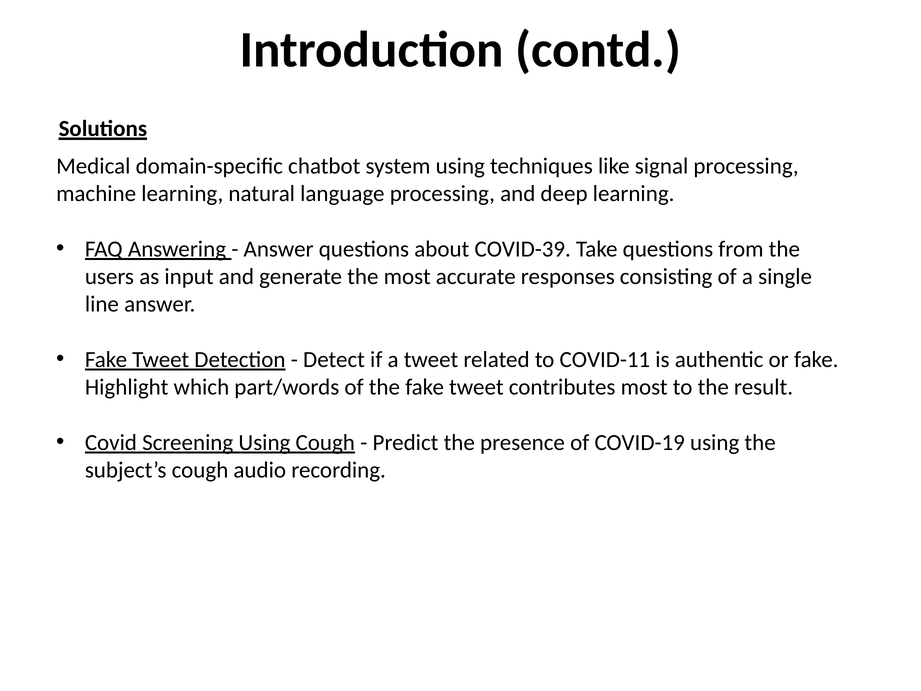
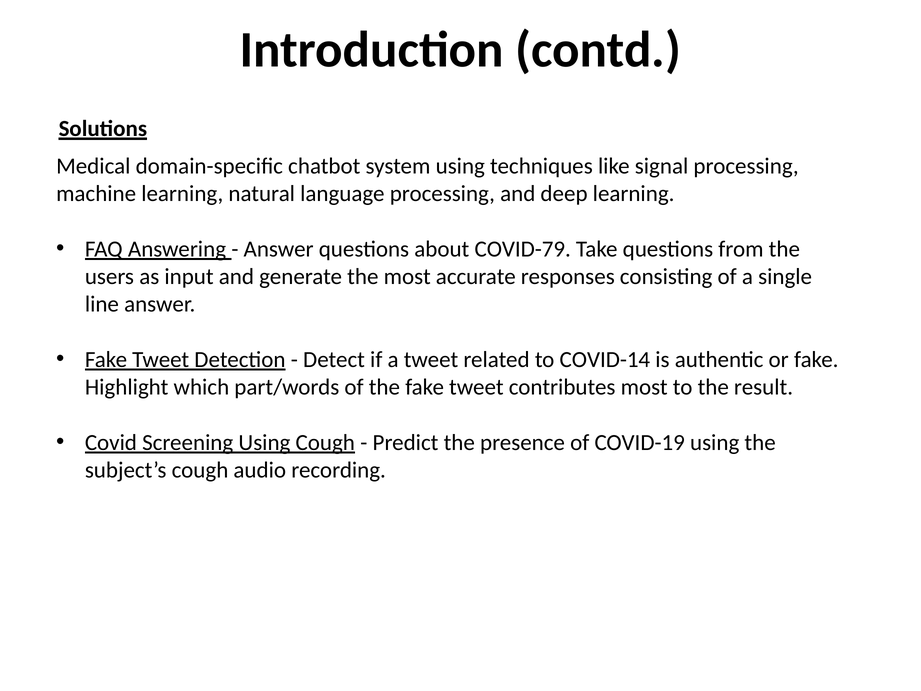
COVID-39: COVID-39 -> COVID-79 (523, 249)
COVID-11: COVID-11 -> COVID-14 (605, 359)
